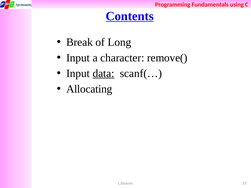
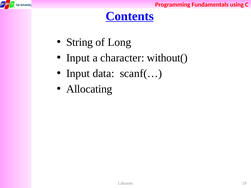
Break: Break -> String (80, 42)
remove(: remove( -> without( (167, 58)
data underline: present -> none (103, 73)
